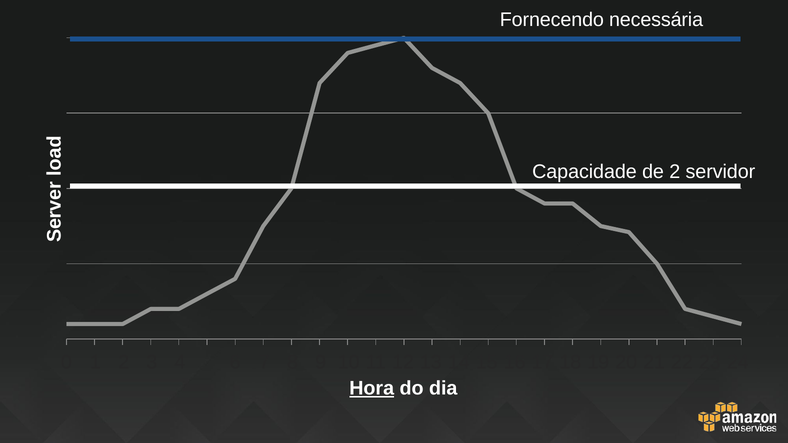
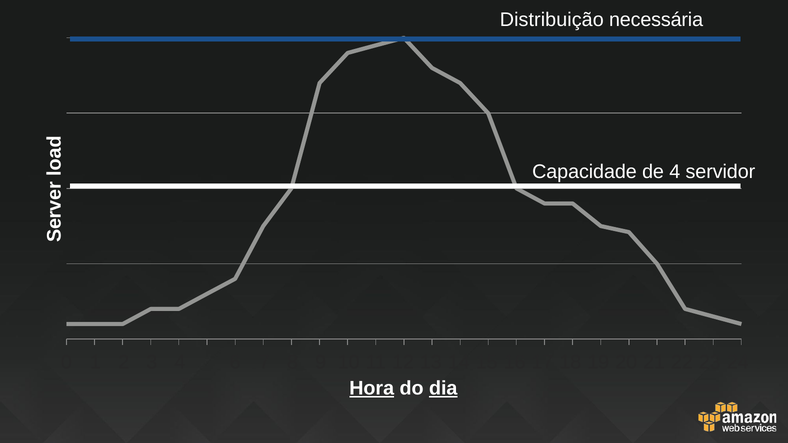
Fornecendo: Fornecendo -> Distribuição (552, 20)
de 2: 2 -> 4 (675, 172)
dia underline: none -> present (443, 389)
